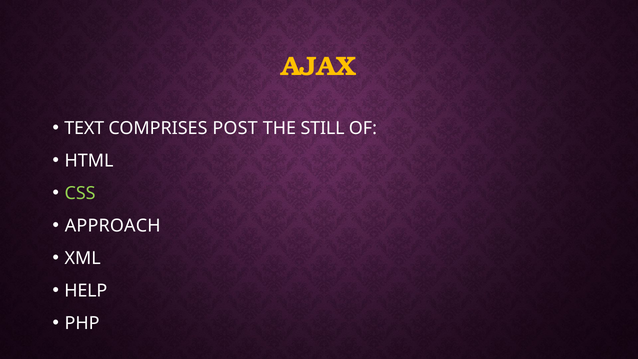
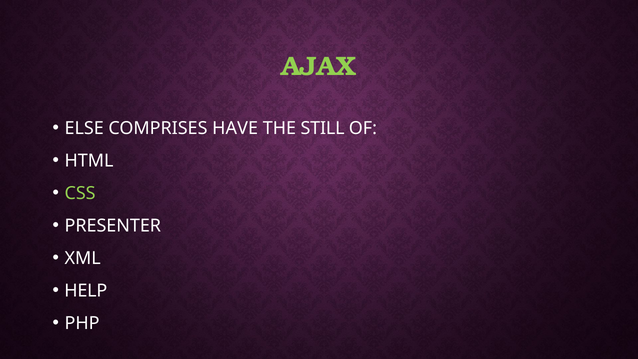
AJAX colour: yellow -> light green (319, 66)
TEXT: TEXT -> ELSE (84, 128)
POST: POST -> HAVE (235, 128)
APPROACH: APPROACH -> PRESENTER (113, 226)
